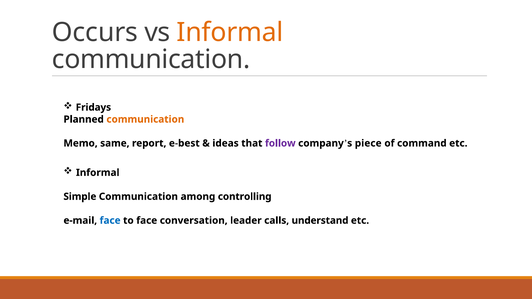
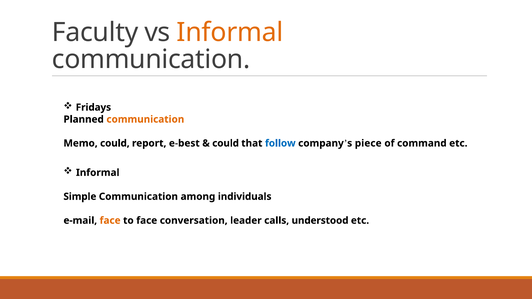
Occurs: Occurs -> Faculty (95, 32)
Memo same: same -> could (115, 143)
ideas: ideas -> could (226, 143)
follow colour: purple -> blue (280, 143)
controlling: controlling -> individuals (245, 197)
face colour: blue -> orange (110, 221)
understand: understand -> understood (320, 221)
